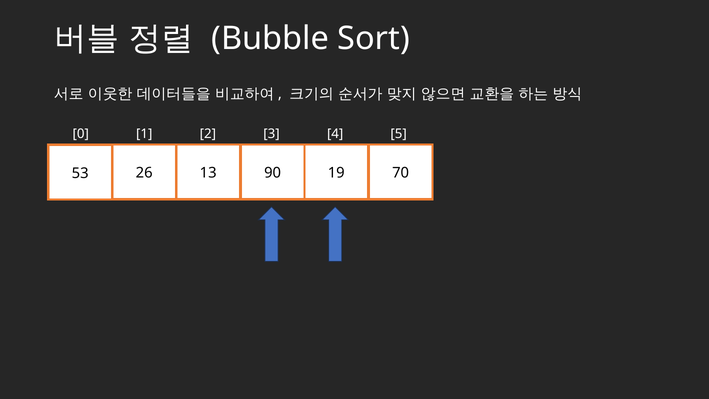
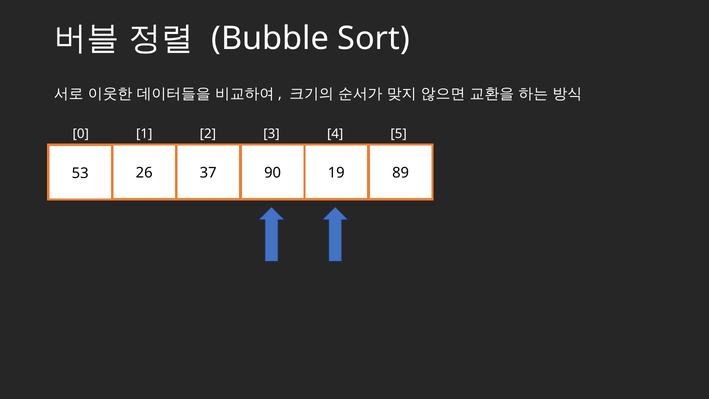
13: 13 -> 37 (208, 173)
70: 70 -> 89 (401, 173)
